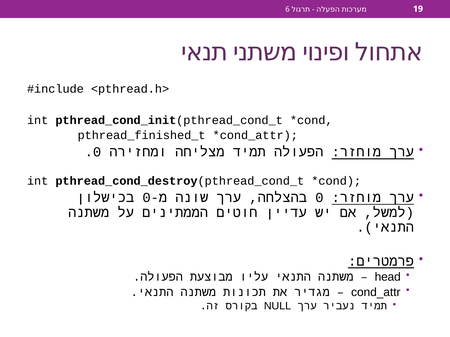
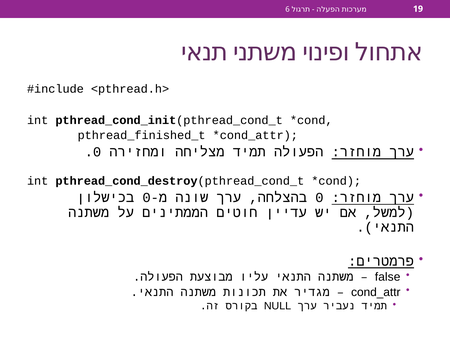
head: head -> false (388, 277)
